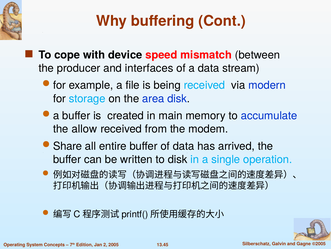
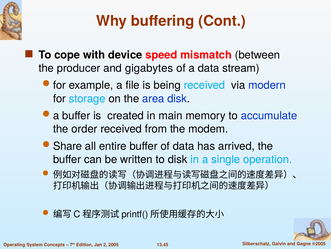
interfaces: interfaces -> gigabytes (149, 68)
allow: allow -> order (84, 129)
